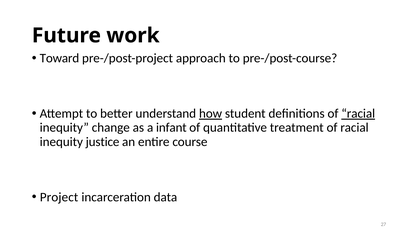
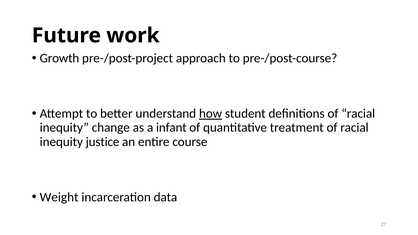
Toward: Toward -> Growth (59, 58)
racial underline: present -> none (358, 114)
Project: Project -> Weight (59, 197)
